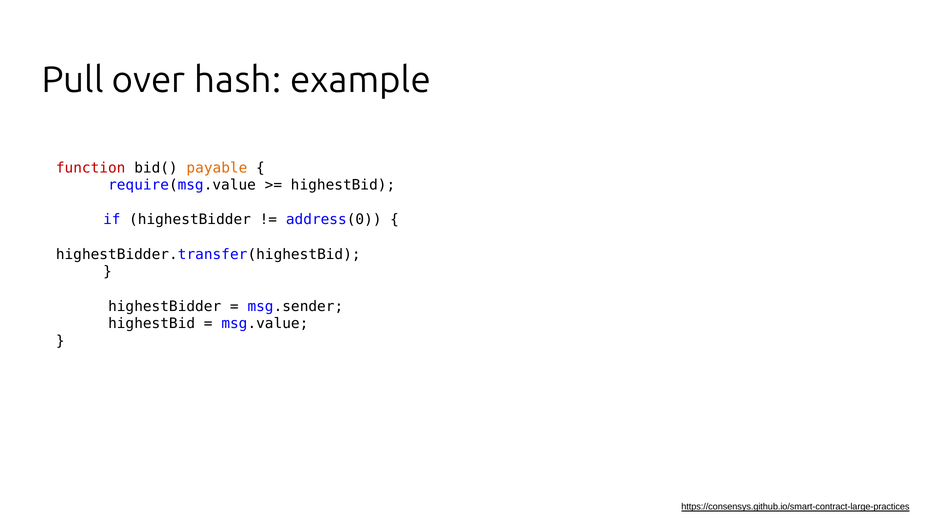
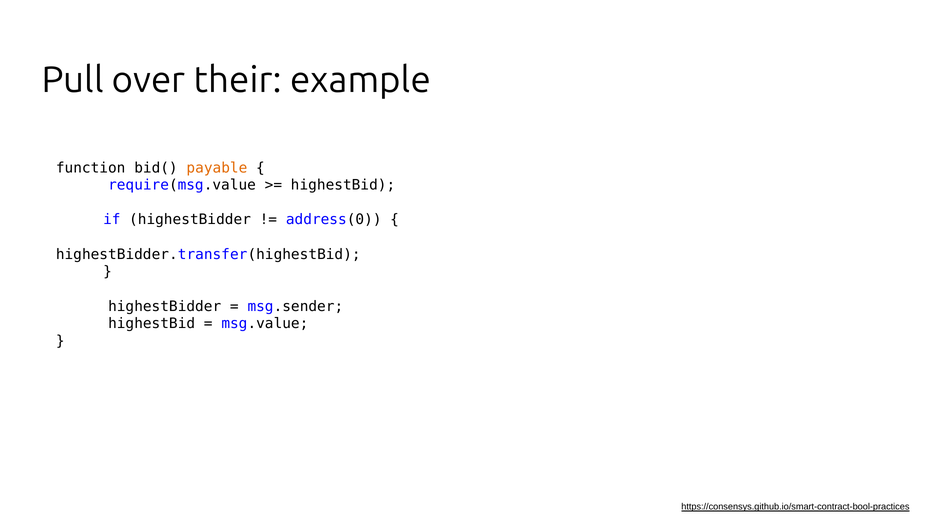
hash: hash -> their (238, 80)
function colour: red -> black (91, 168)
https://consensys.github.io/smart-contract-large-practices: https://consensys.github.io/smart-contract-large-practices -> https://consensys.github.io/smart-contract-bool-practices (795, 507)
